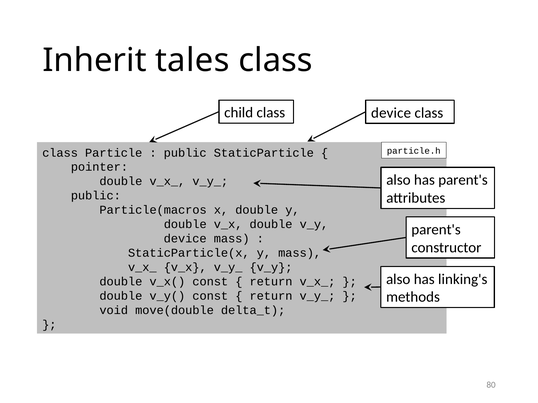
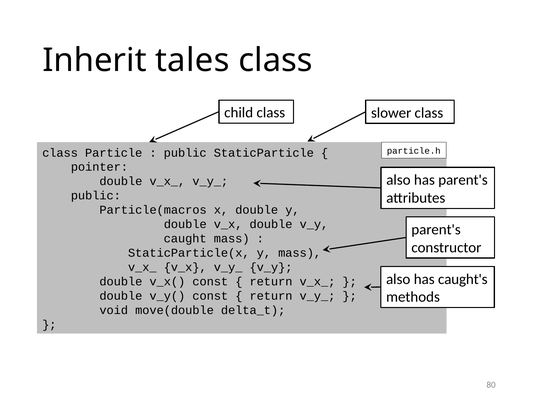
device: device -> slower (391, 113)
device: device -> caught (185, 239)
linking's: linking's -> caught's (463, 279)
